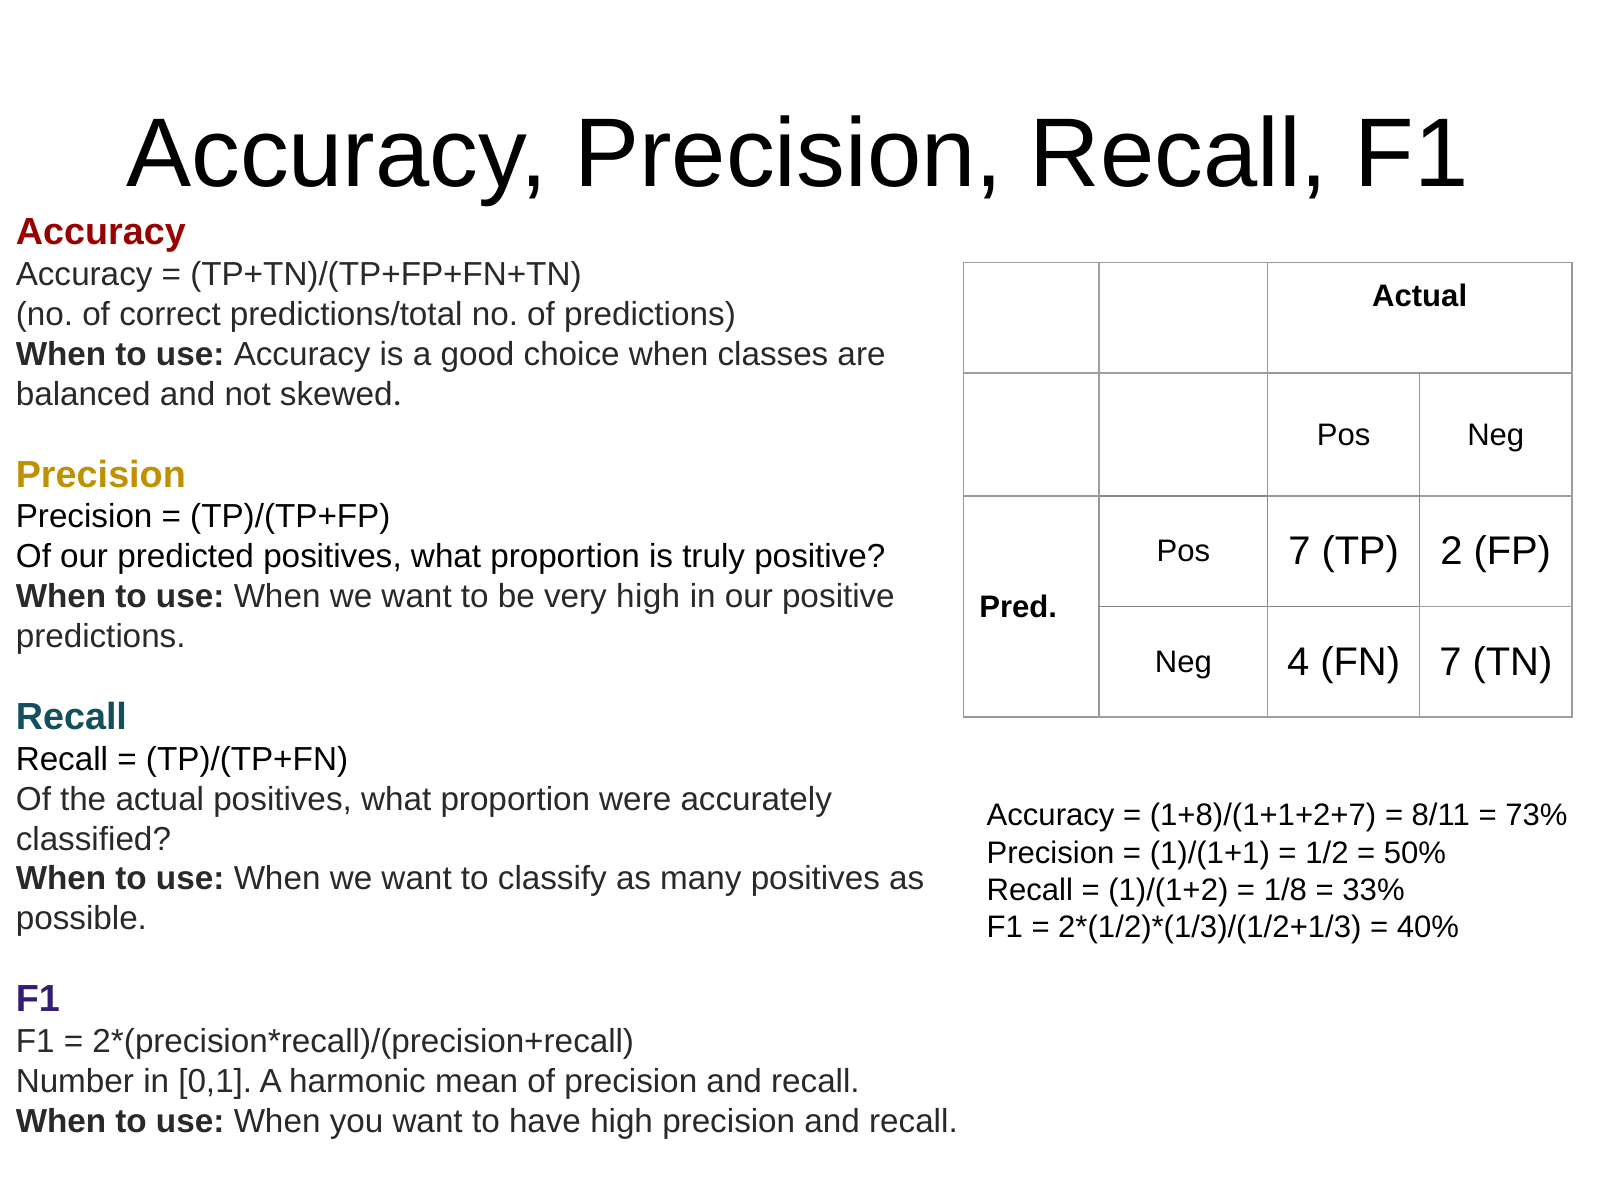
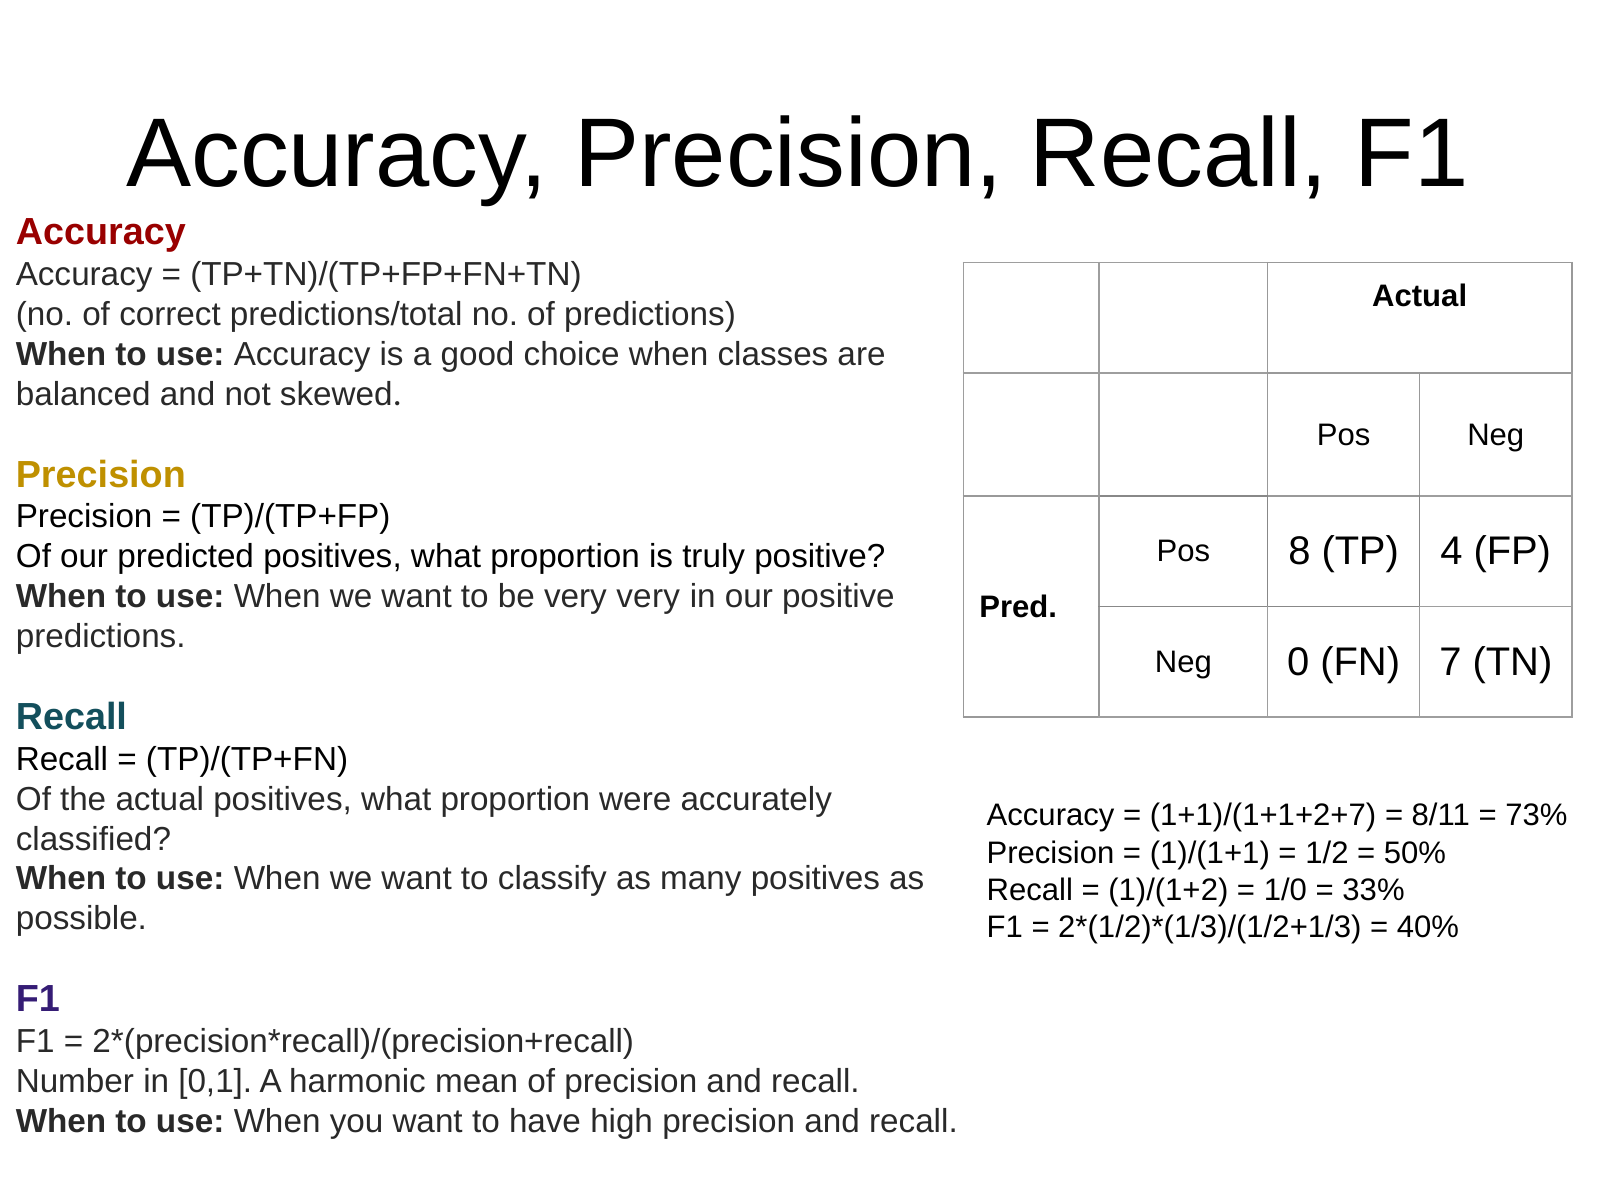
Pos 7: 7 -> 8 (1299, 552)
2: 2 -> 4 (1451, 552)
very high: high -> very (648, 597)
4: 4 -> 0 (1298, 662)
1+8)/(1+1+2+7: 1+8)/(1+1+2+7 -> 1+1)/(1+1+2+7 (1263, 815)
1/8: 1/8 -> 1/0 (1285, 890)
